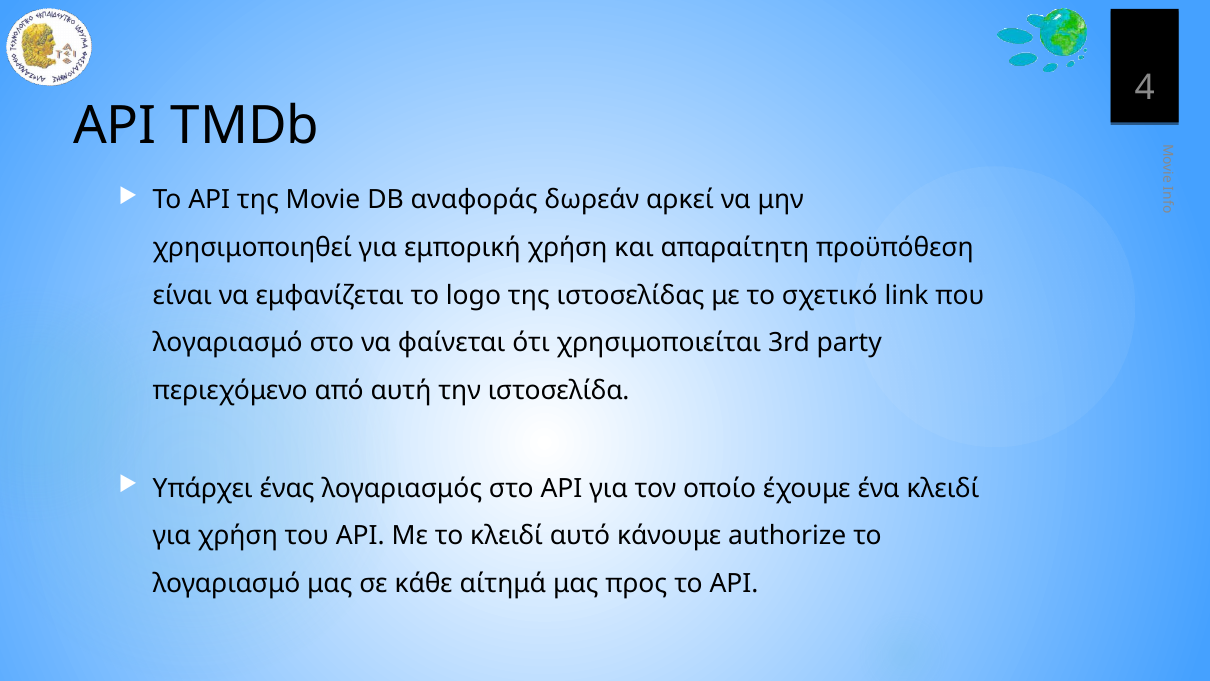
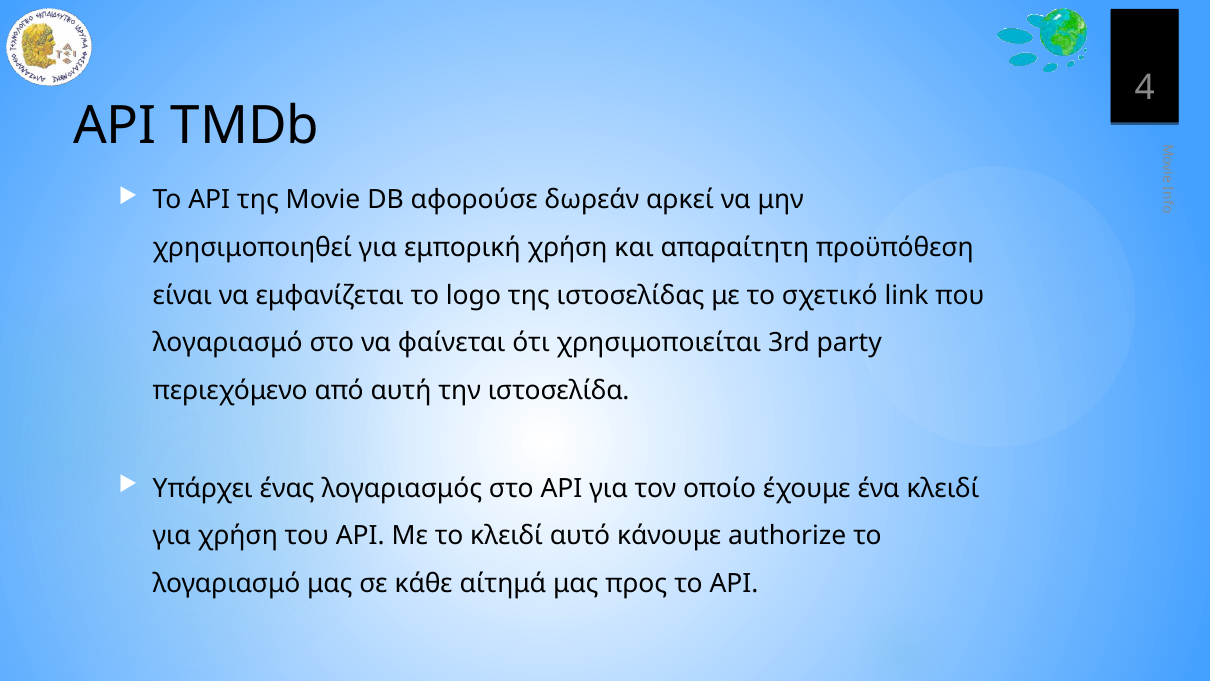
αναφοράς: αναφοράς -> αφορούσε (474, 200)
